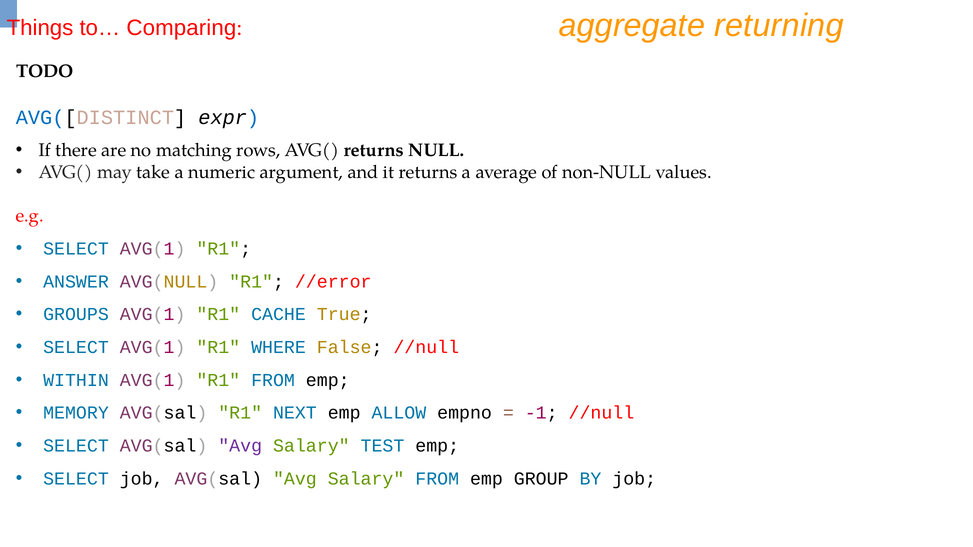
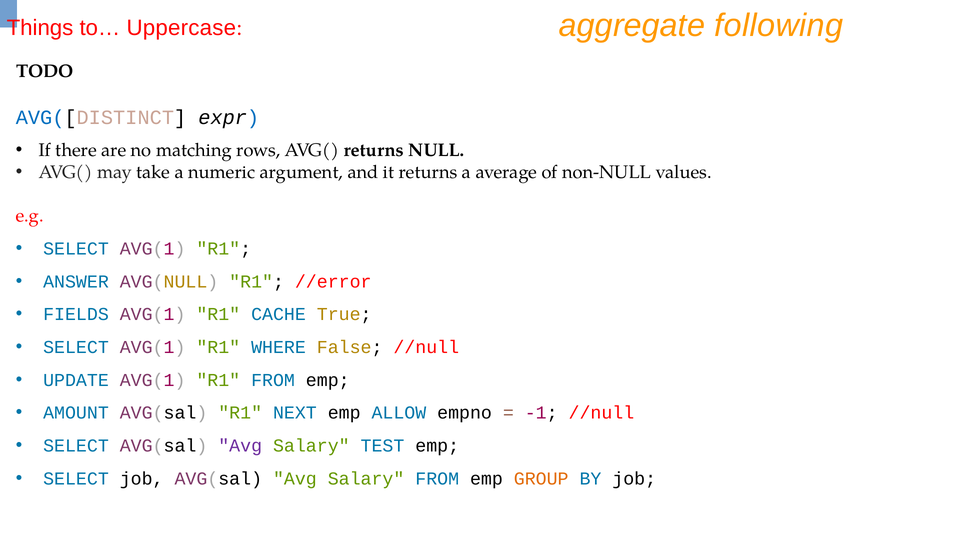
Comparing: Comparing -> Uppercase (181, 28)
returning: returning -> following (779, 25)
GROUPS: GROUPS -> FIELDS (76, 315)
WITHIN: WITHIN -> UPDATE (76, 380)
MEMORY: MEMORY -> AMOUNT (76, 413)
GROUP colour: black -> orange (541, 479)
